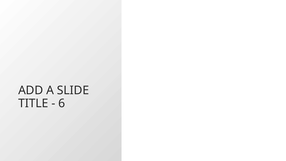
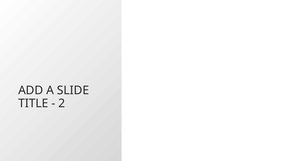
6: 6 -> 2 (62, 103)
